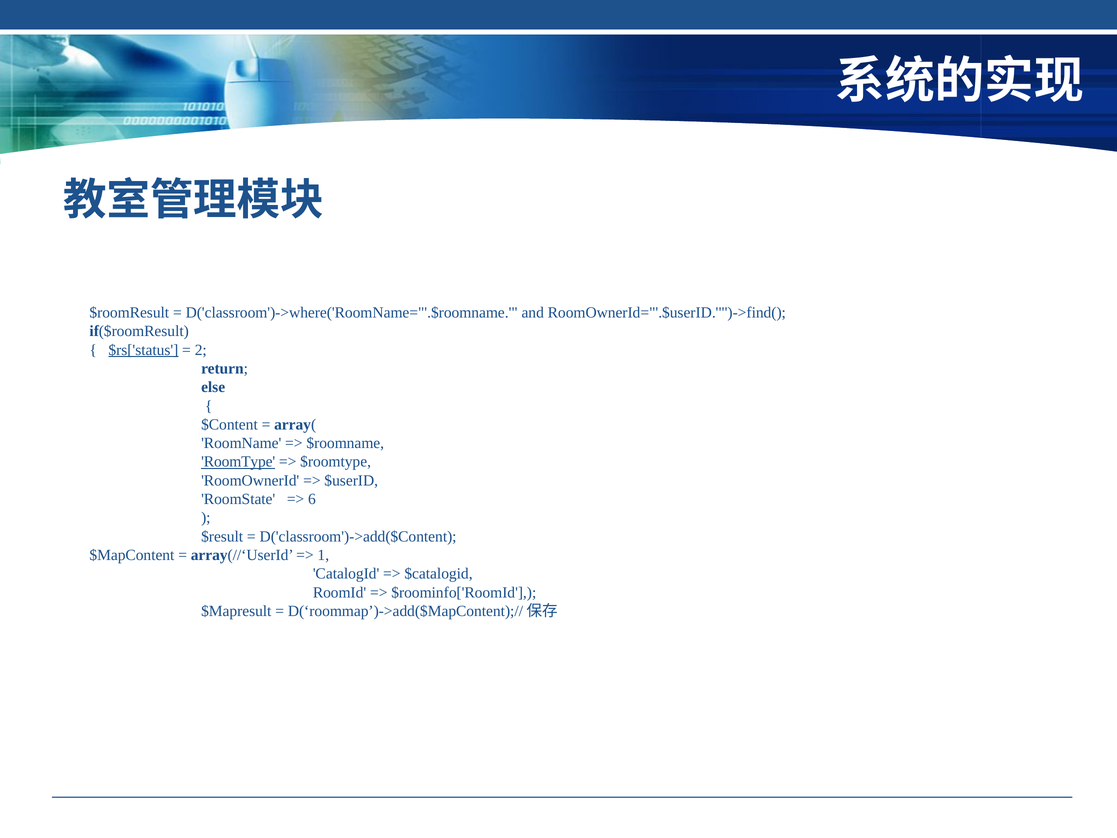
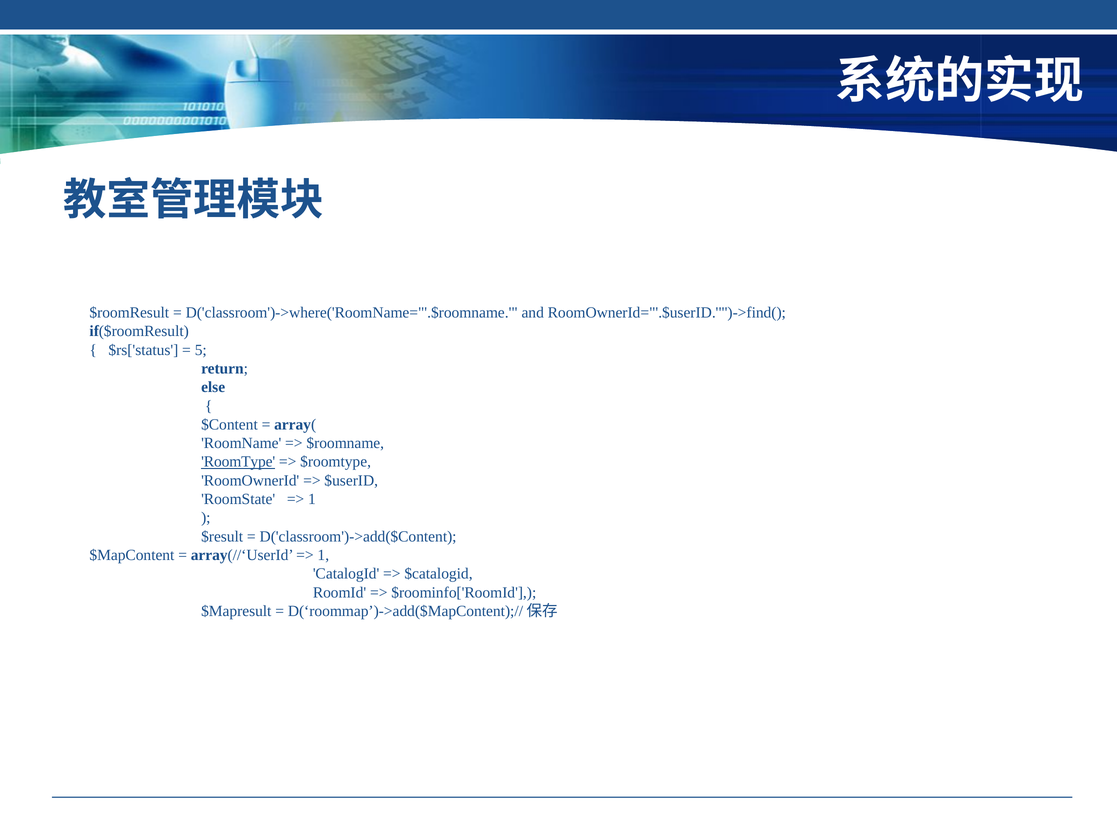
$rs['status underline: present -> none (143, 350)
2: 2 -> 5 (201, 350)
6: 6 -> 1 (312, 499)
